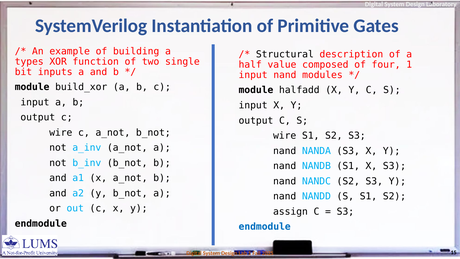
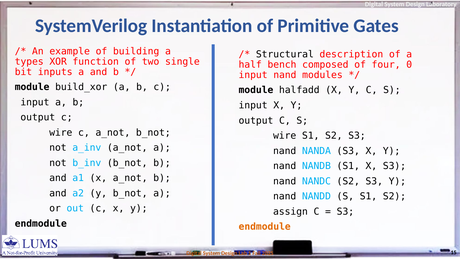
value: value -> bench (282, 65)
four 1: 1 -> 0 (409, 65)
endmodule colour: blue -> orange (265, 226)
